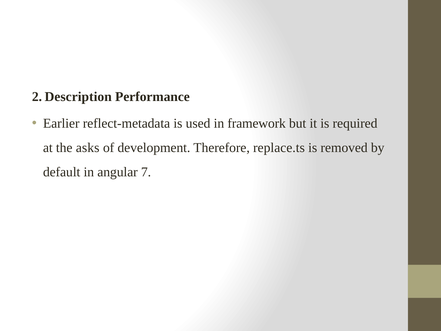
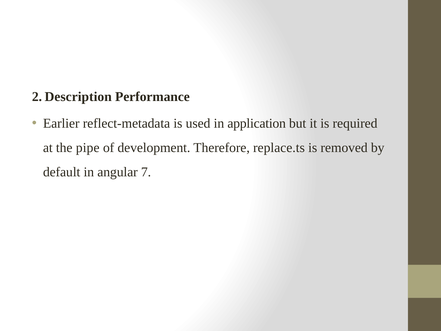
framework: framework -> application (257, 123)
asks: asks -> pipe (88, 148)
